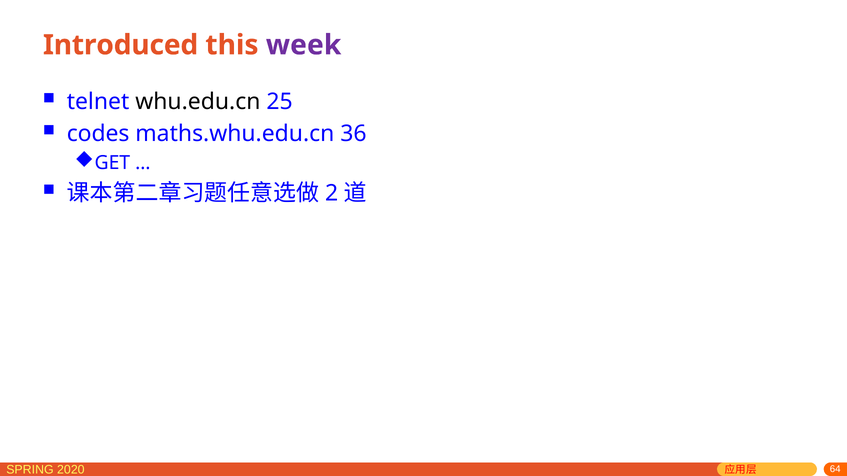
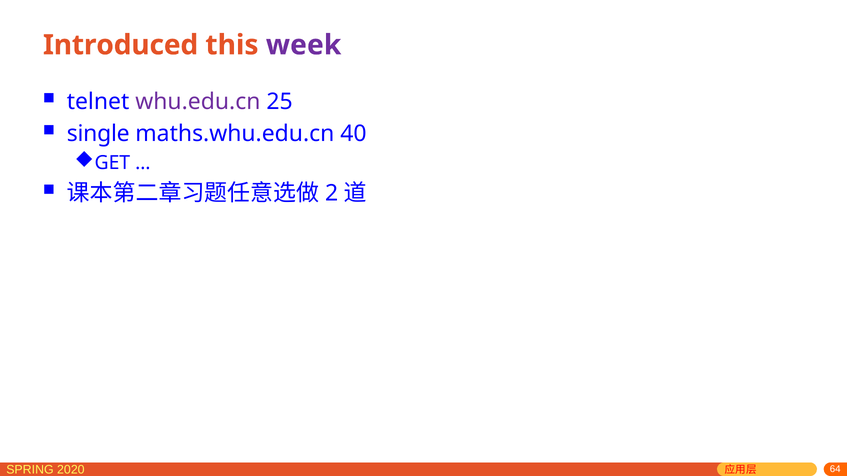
whu.edu.cn colour: black -> purple (198, 102)
codes: codes -> single (98, 134)
36: 36 -> 40 (353, 134)
